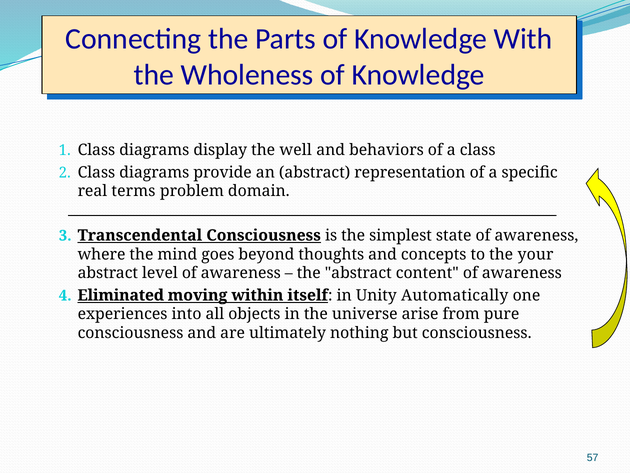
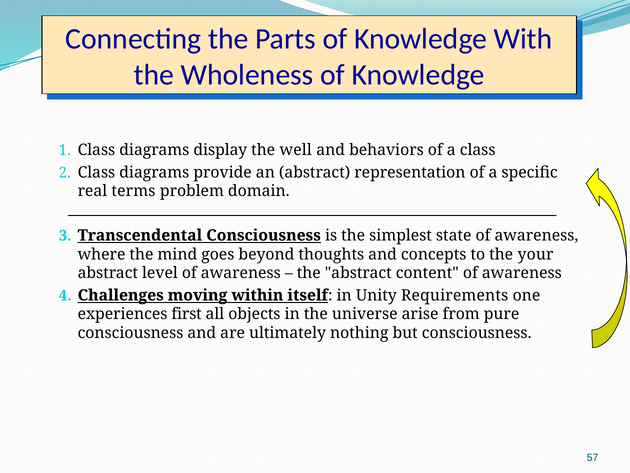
Eliminated: Eliminated -> Challenges (121, 295)
Automatically: Automatically -> Requirements (455, 295)
into: into -> first (187, 314)
